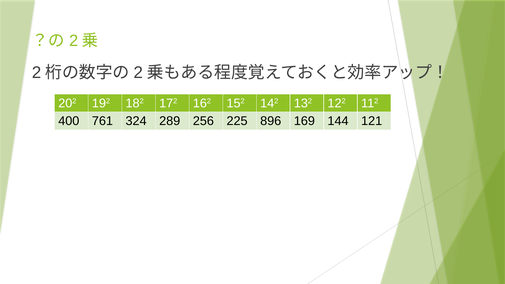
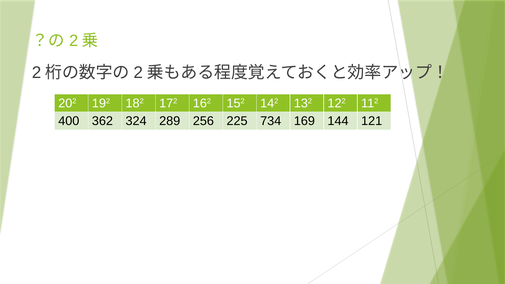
761: 761 -> 362 (102, 121)
896: 896 -> 734 (271, 121)
